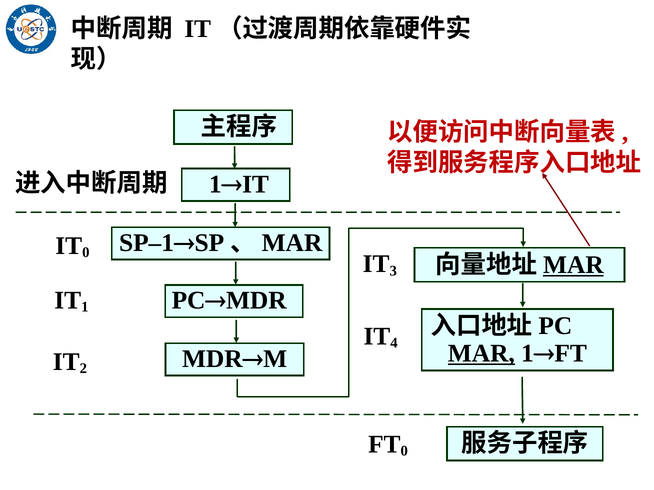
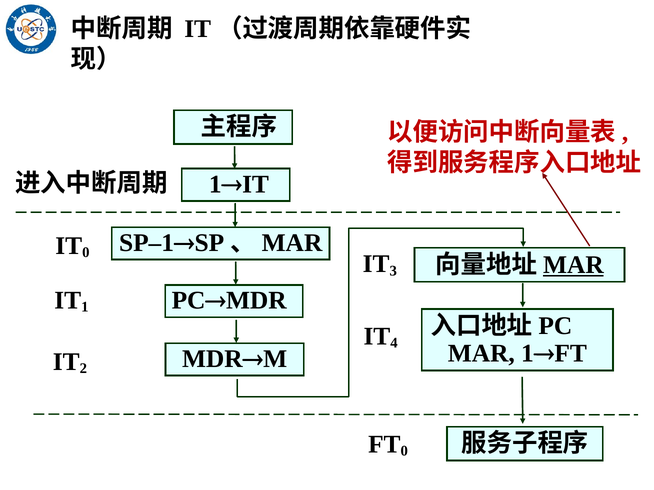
MAR underline: present -> none (481, 354)
